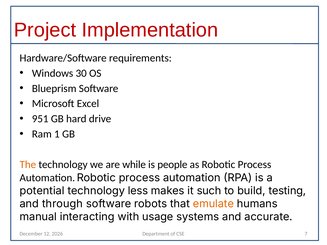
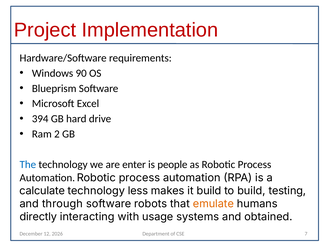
30: 30 -> 90 (81, 73)
951: 951 -> 394 (40, 119)
1: 1 -> 2 (57, 134)
The colour: orange -> blue (28, 165)
while: while -> enter (134, 165)
potential: potential -> calculate (42, 191)
it such: such -> build (209, 191)
manual: manual -> directly (38, 217)
accurate: accurate -> obtained (268, 217)
